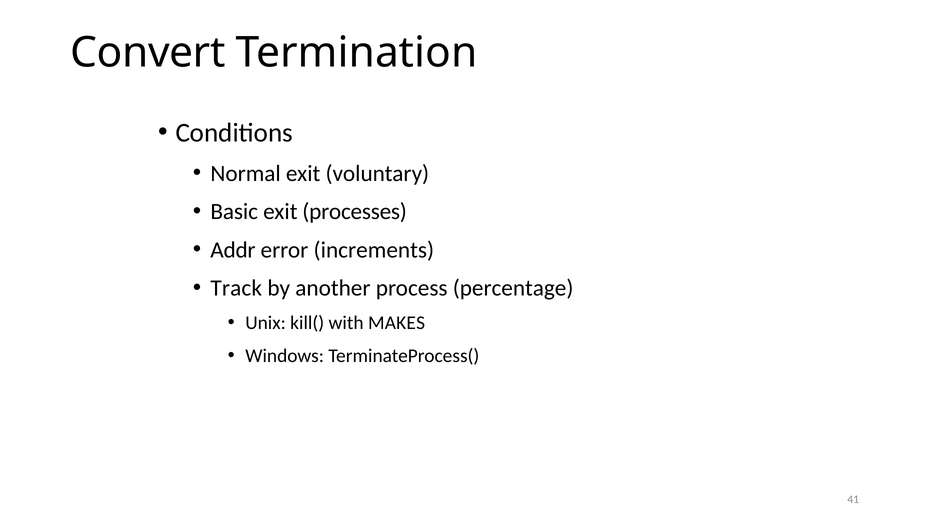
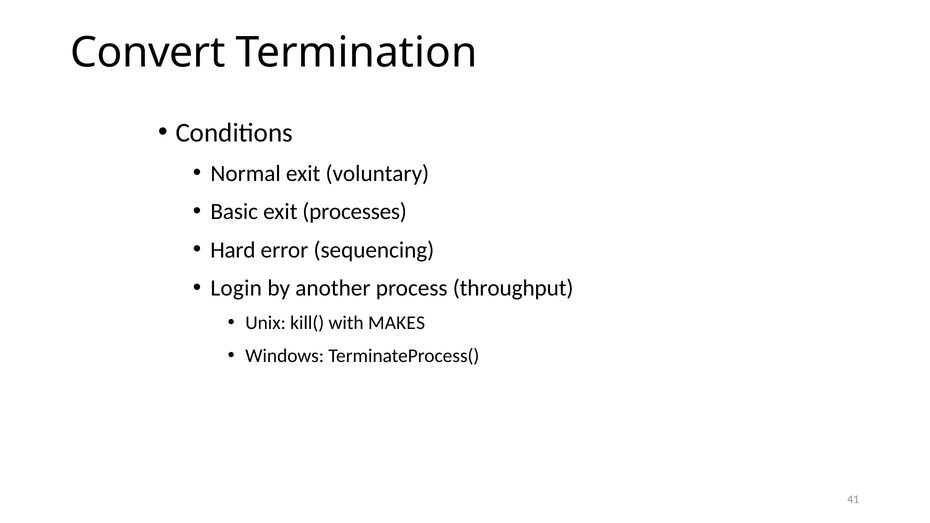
Addr: Addr -> Hard (233, 250)
increments: increments -> sequencing (374, 250)
Track: Track -> Login (236, 288)
percentage: percentage -> throughput (513, 288)
